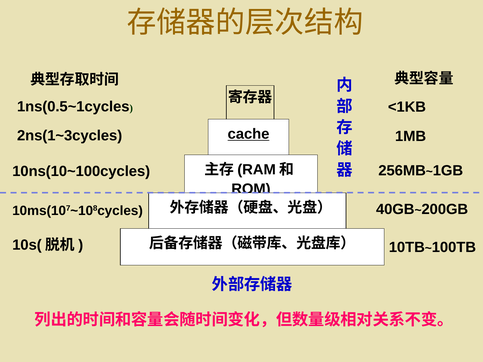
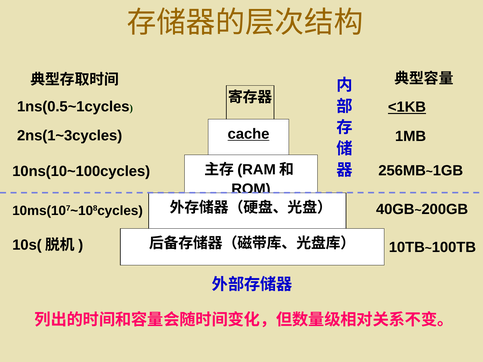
<1KB underline: none -> present (407, 107)
